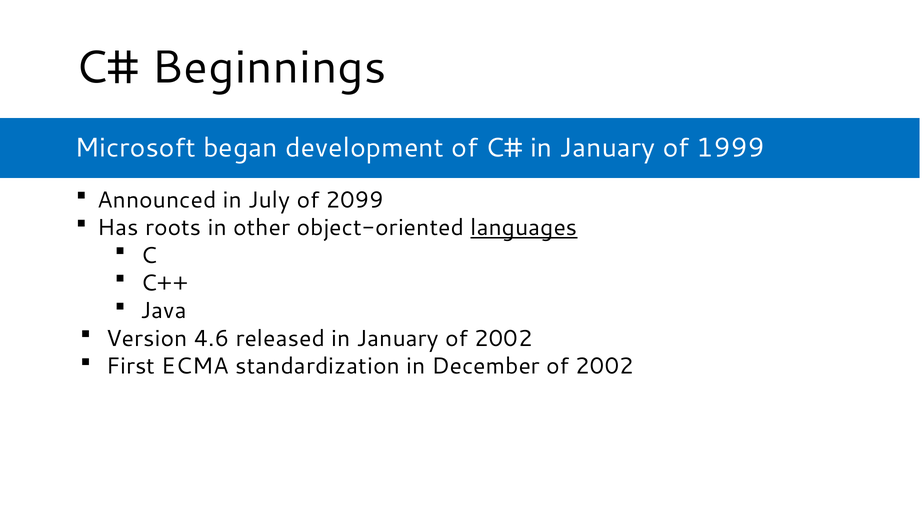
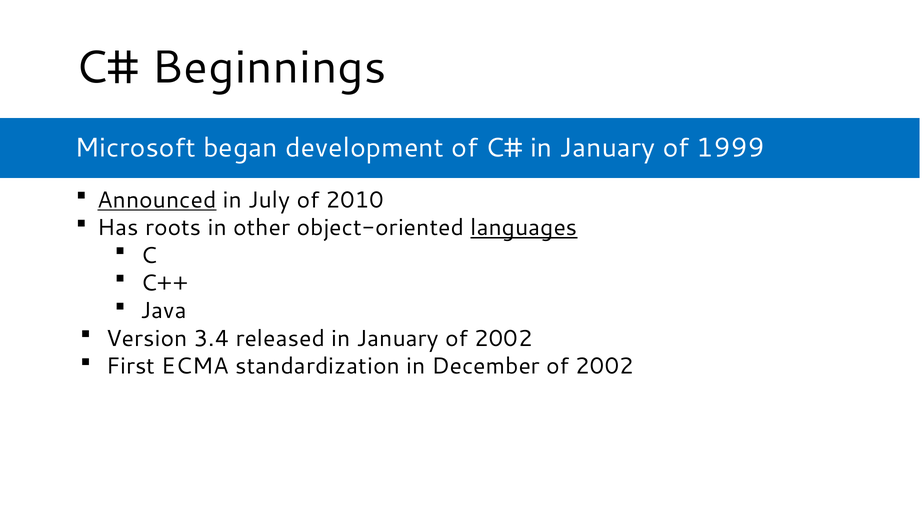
Announced underline: none -> present (157, 200)
2099: 2099 -> 2010 (355, 200)
4.6: 4.6 -> 3.4 (211, 338)
